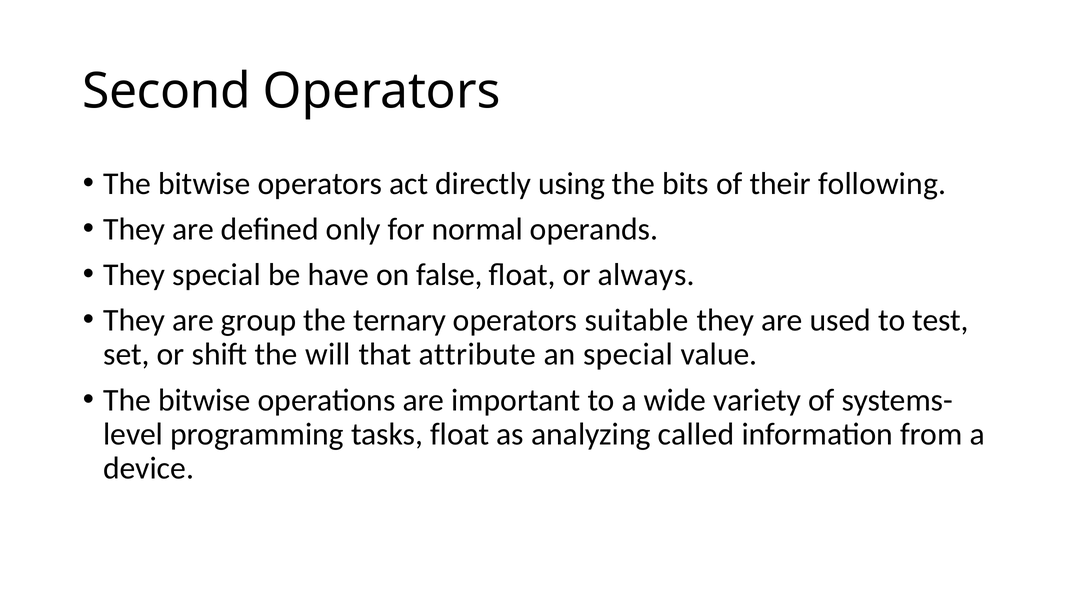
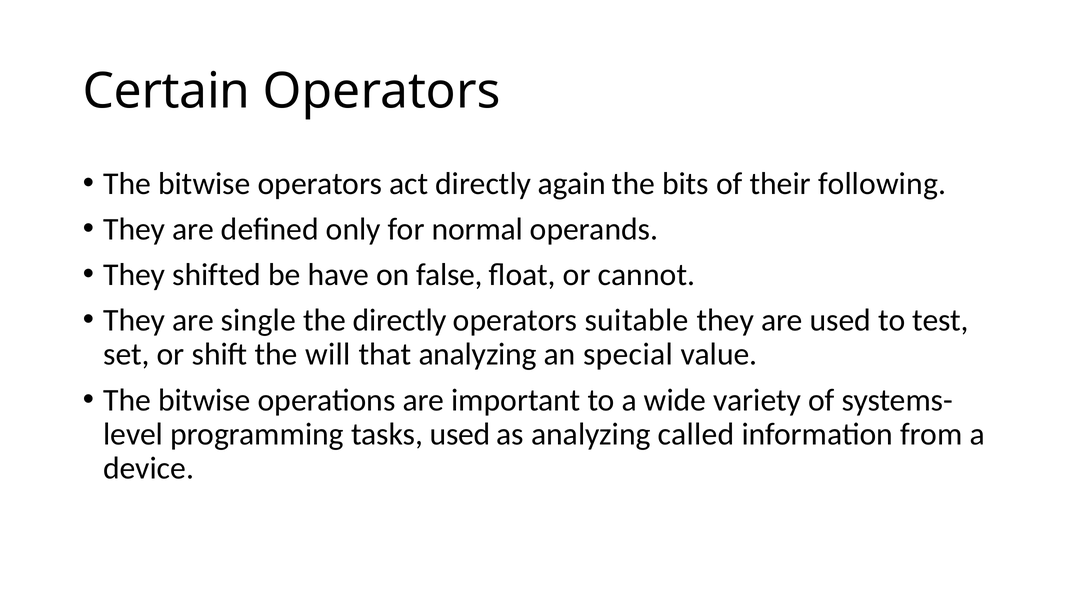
Second: Second -> Certain (167, 91)
using: using -> again (572, 184)
They special: special -> shifted (217, 275)
always: always -> cannot (646, 275)
group: group -> single (258, 321)
the ternary: ternary -> directly (400, 321)
that attribute: attribute -> analyzing (478, 355)
tasks float: float -> used (460, 435)
